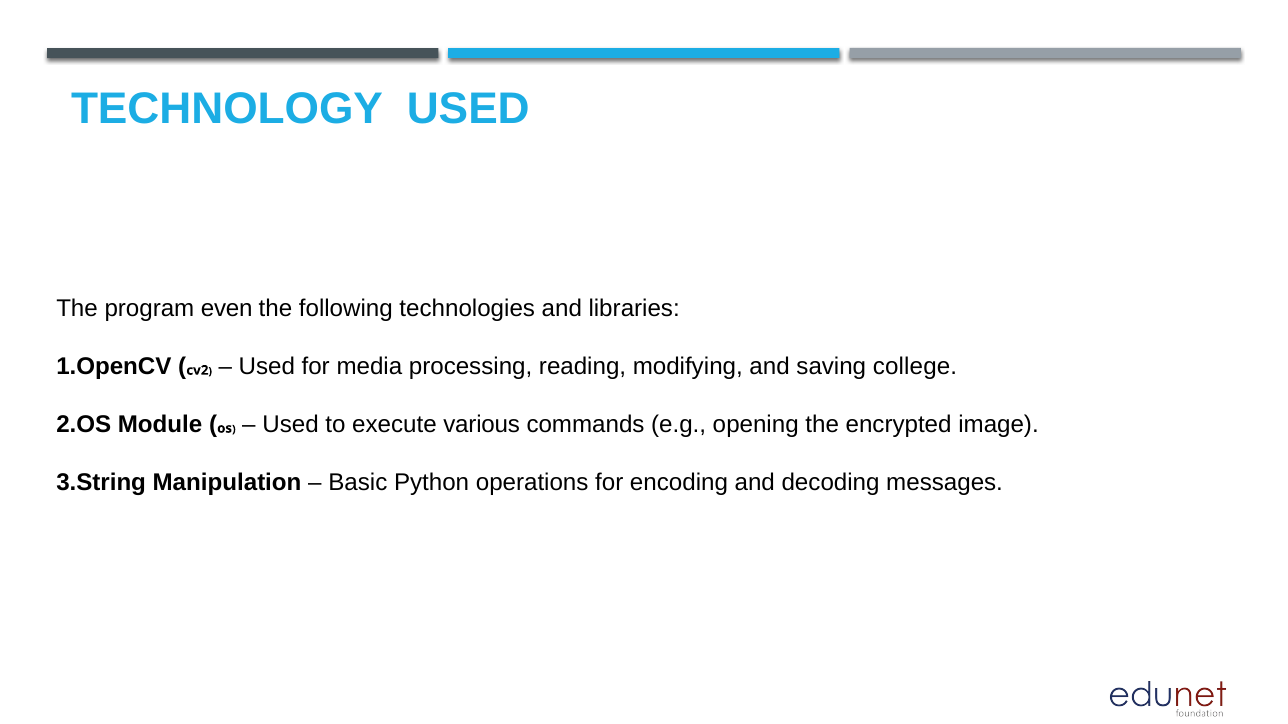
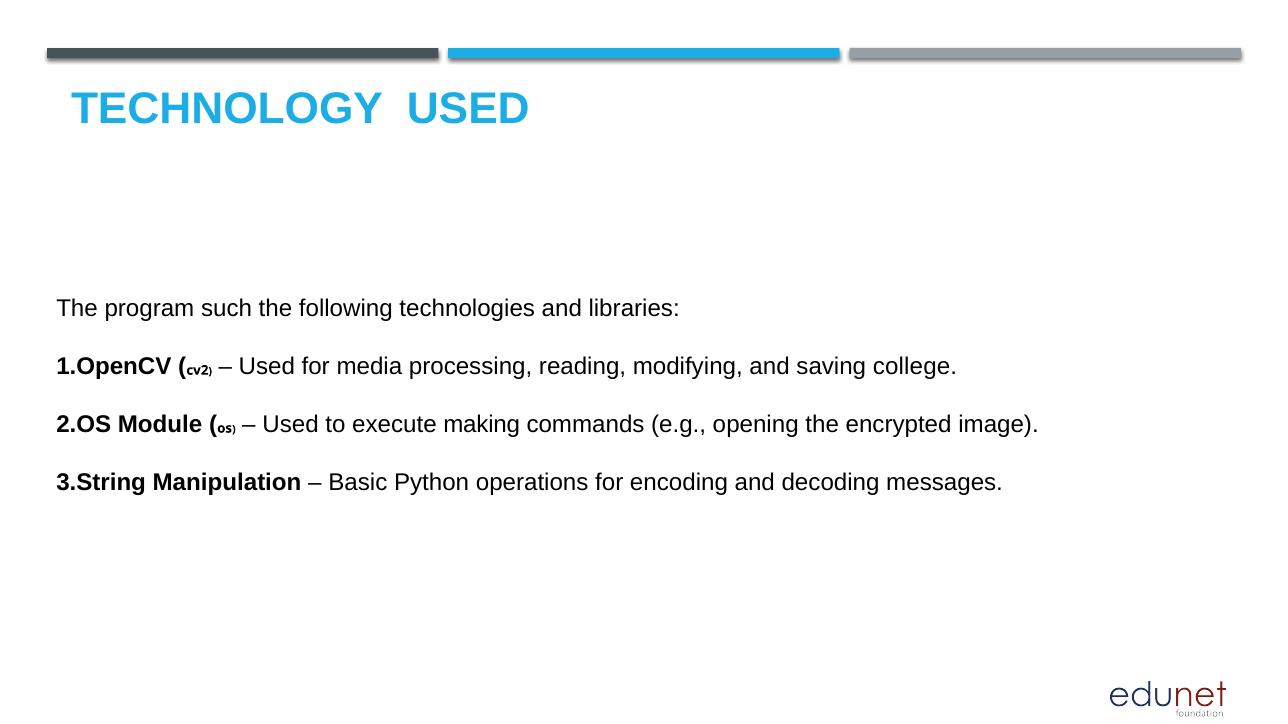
even: even -> such (227, 309)
various: various -> making (482, 425)
